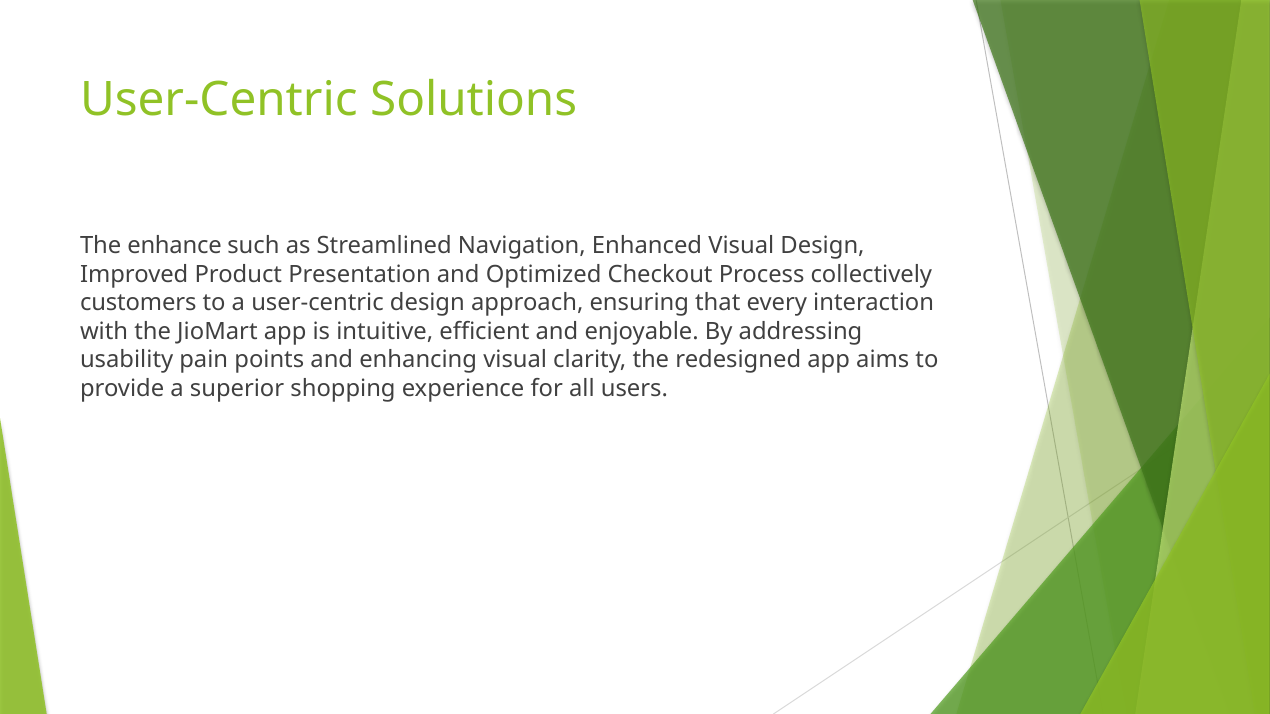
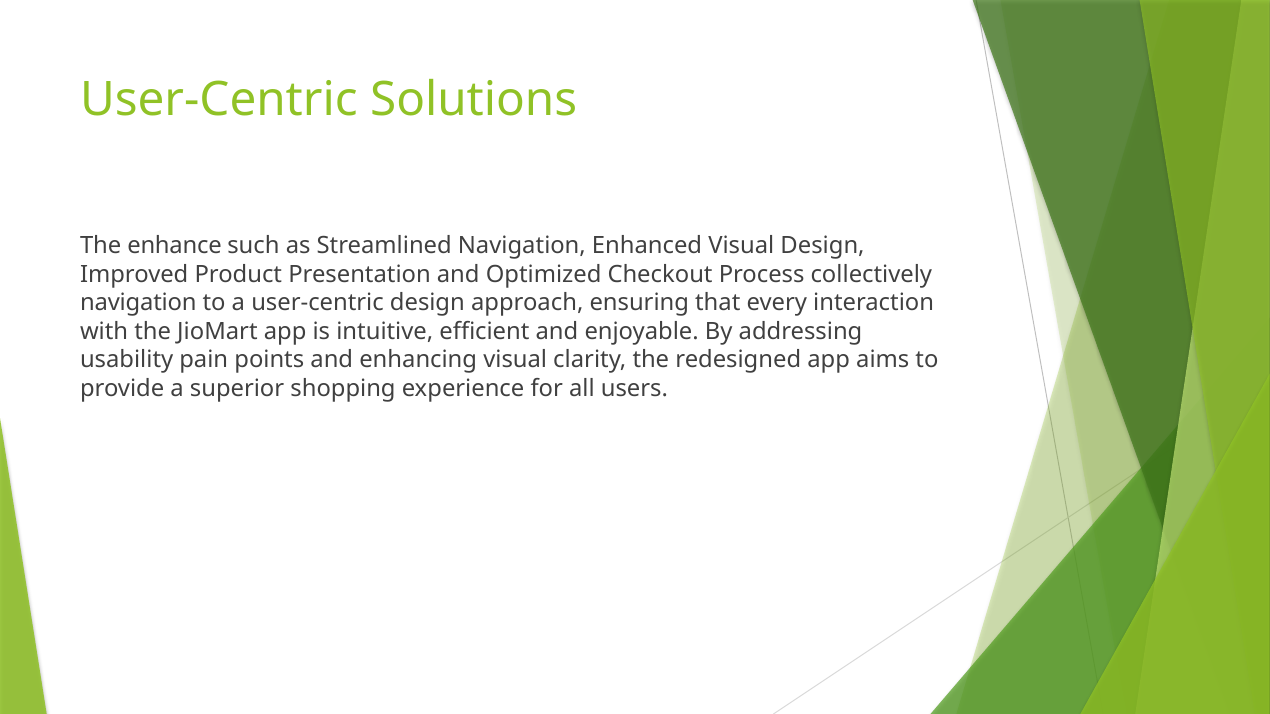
customers: customers -> navigation (138, 303)
